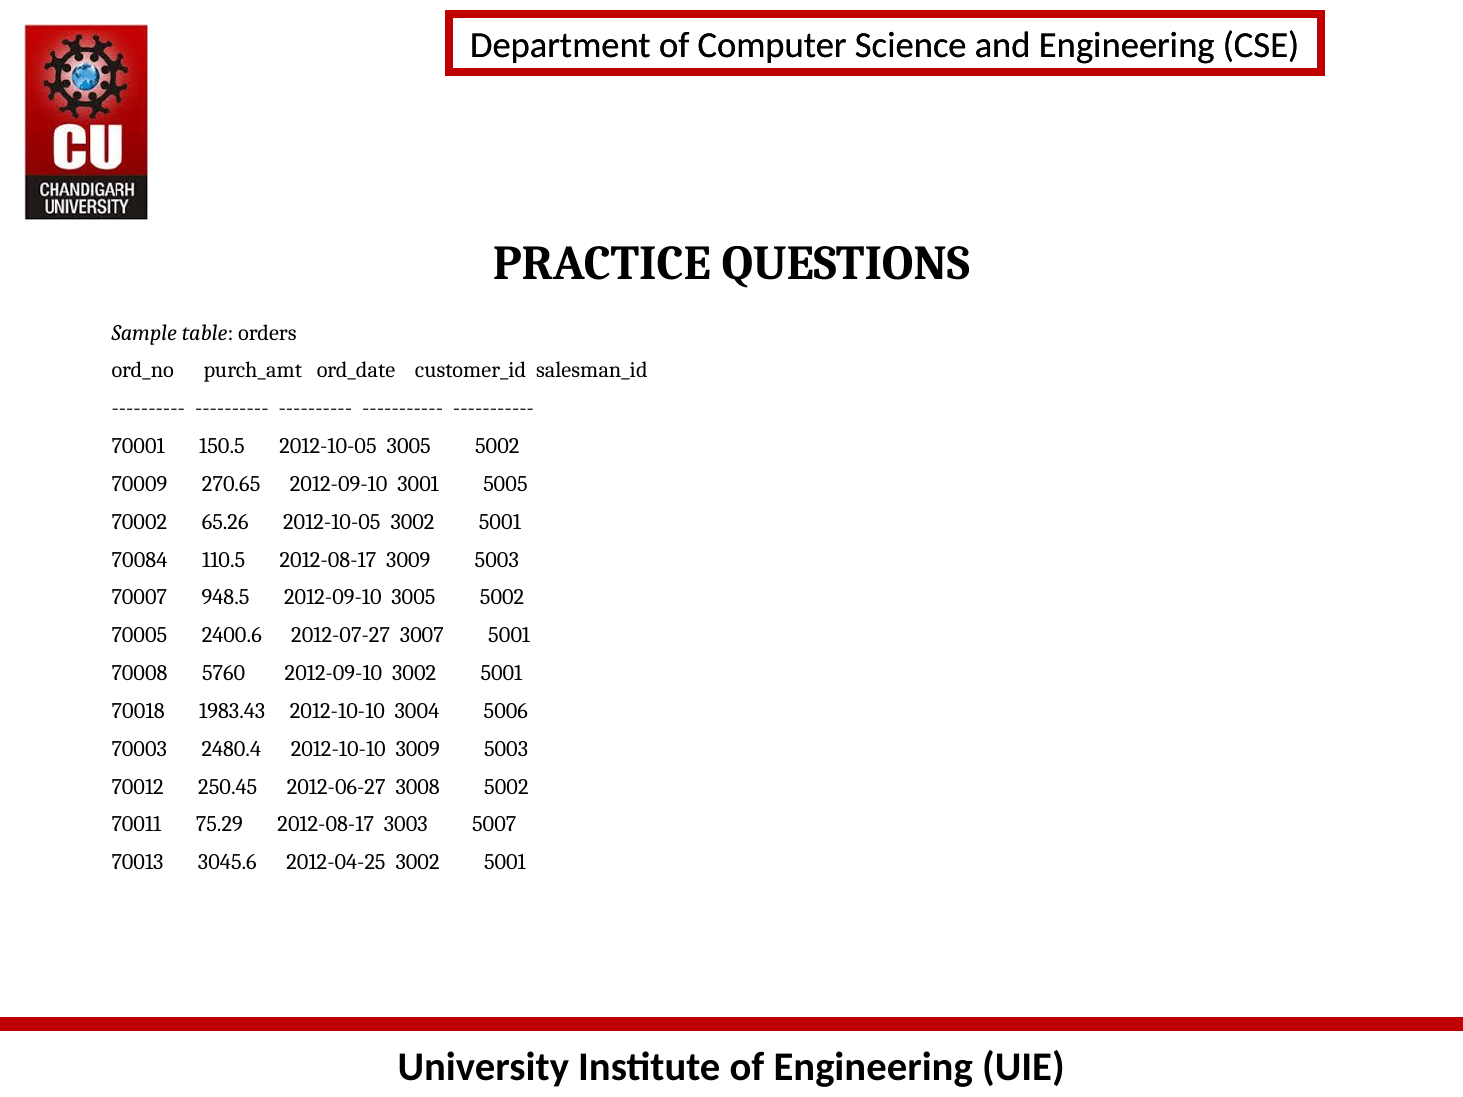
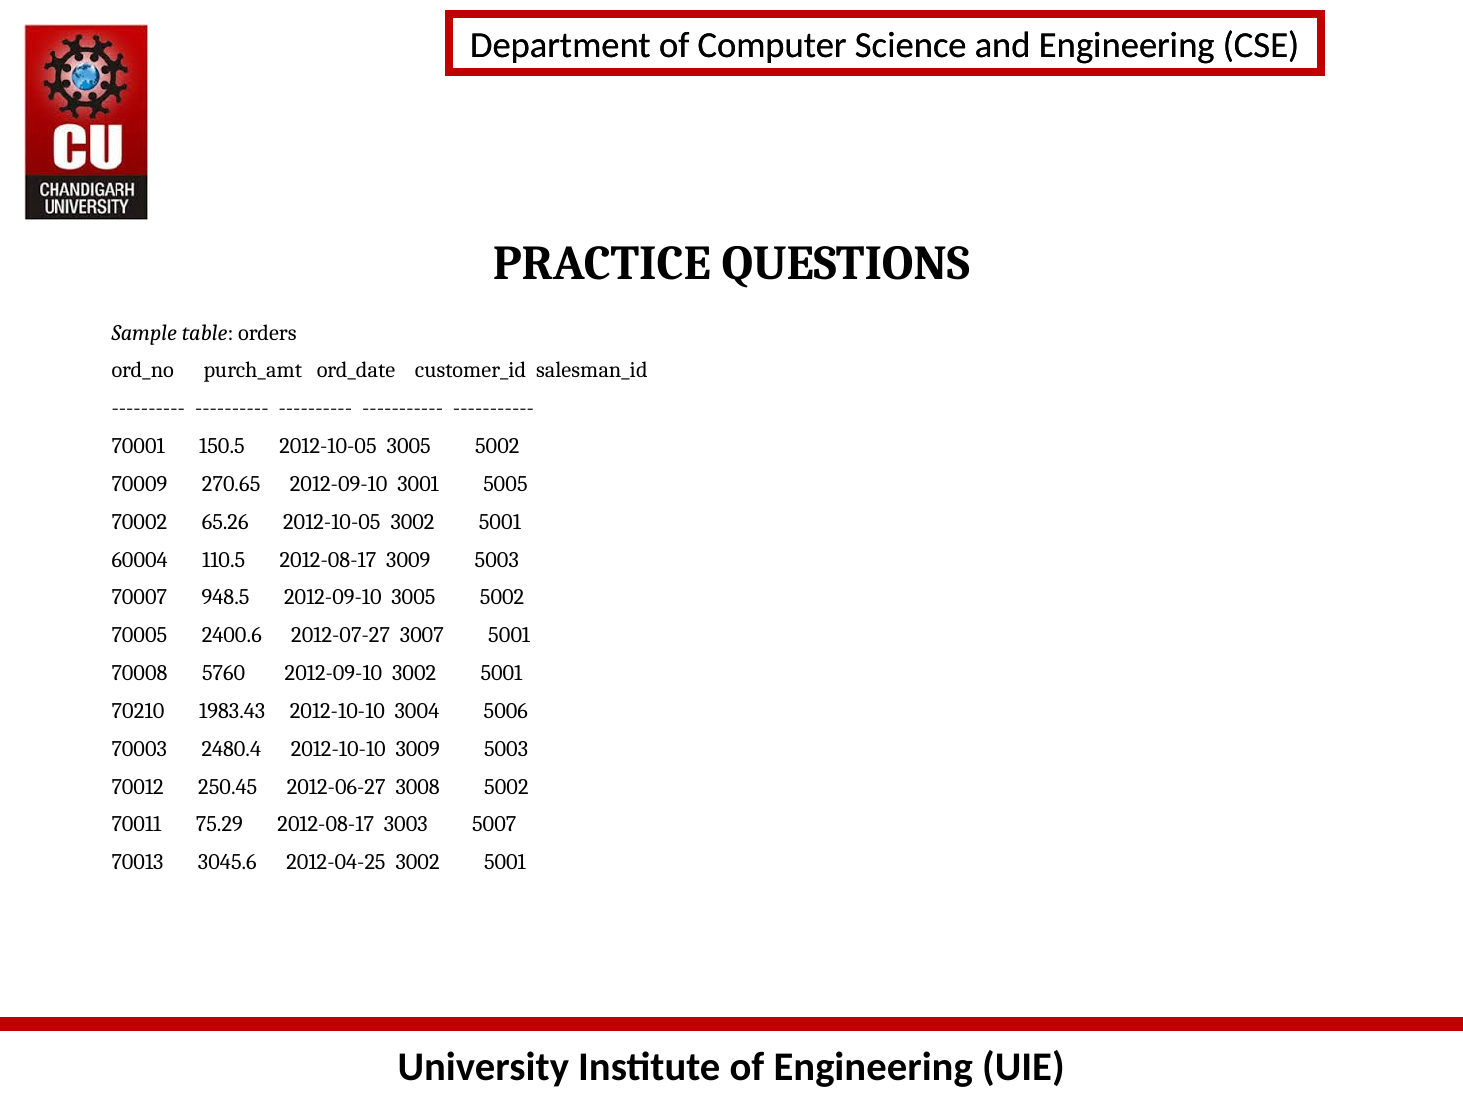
70084: 70084 -> 60004 (140, 560)
70018: 70018 -> 70210 (138, 711)
